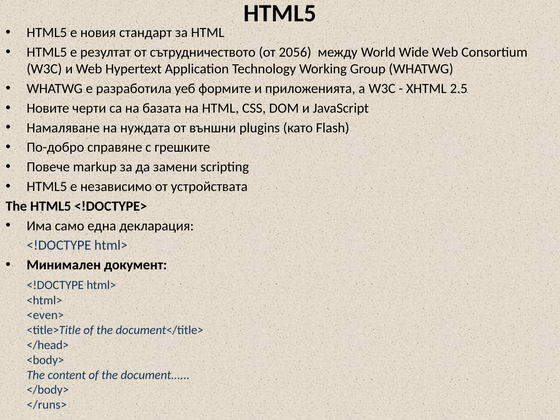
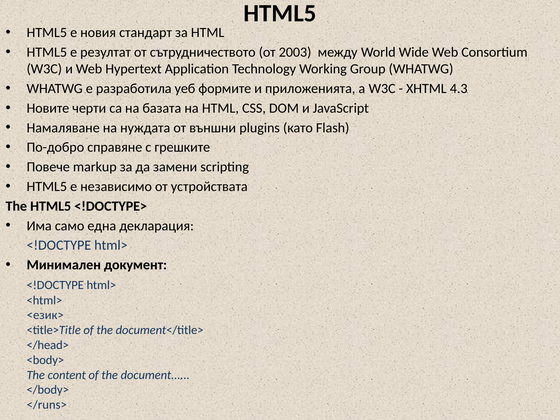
2056: 2056 -> 2003 (295, 52)
2.5: 2.5 -> 4.3 (459, 89)
<even>: <even> -> <език> (45, 315)
